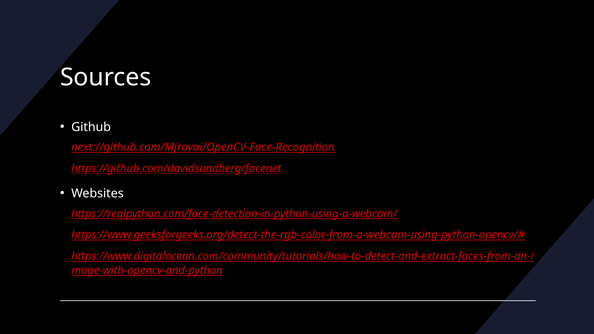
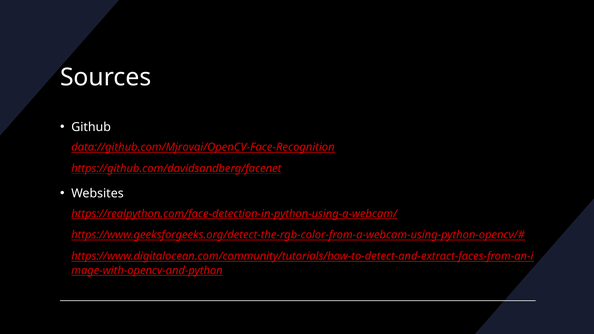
next://github.com/Mjrovai/OpenCV-Face-Recognition: next://github.com/Mjrovai/OpenCV-Face-Recognition -> data://github.com/Mjrovai/OpenCV-Face-Recognition (203, 147)
